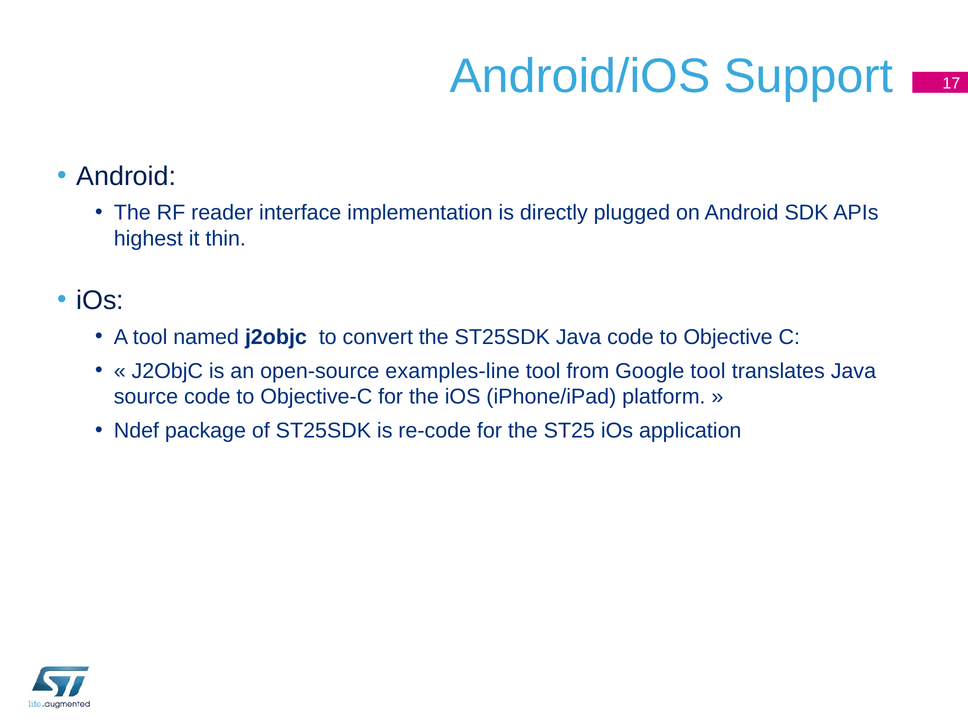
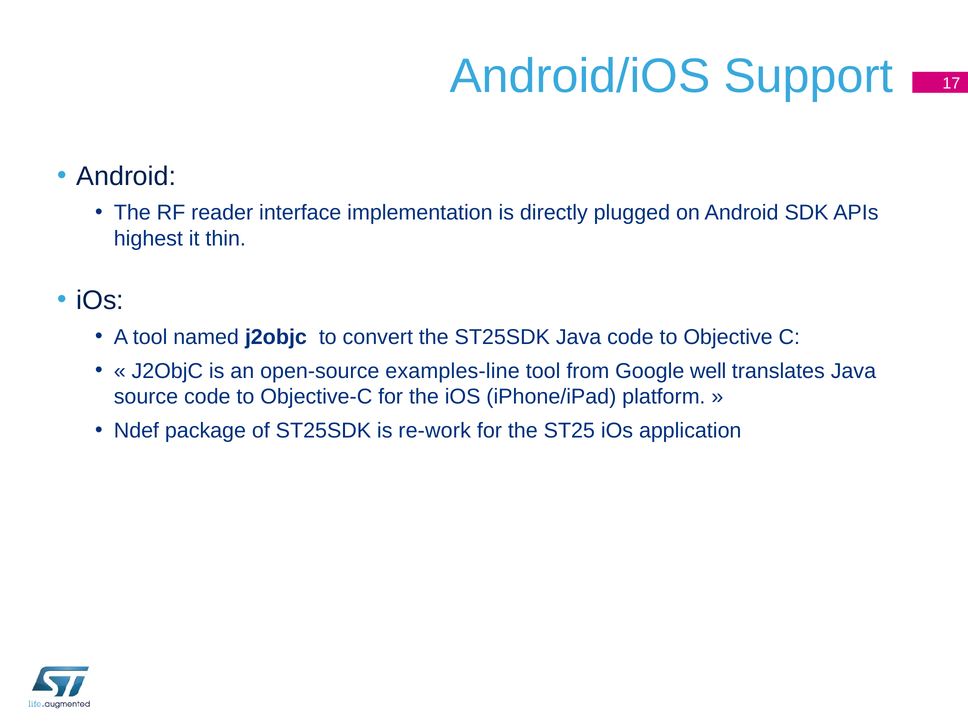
Google tool: tool -> well (708, 371)
re-code: re-code -> re-work (435, 431)
